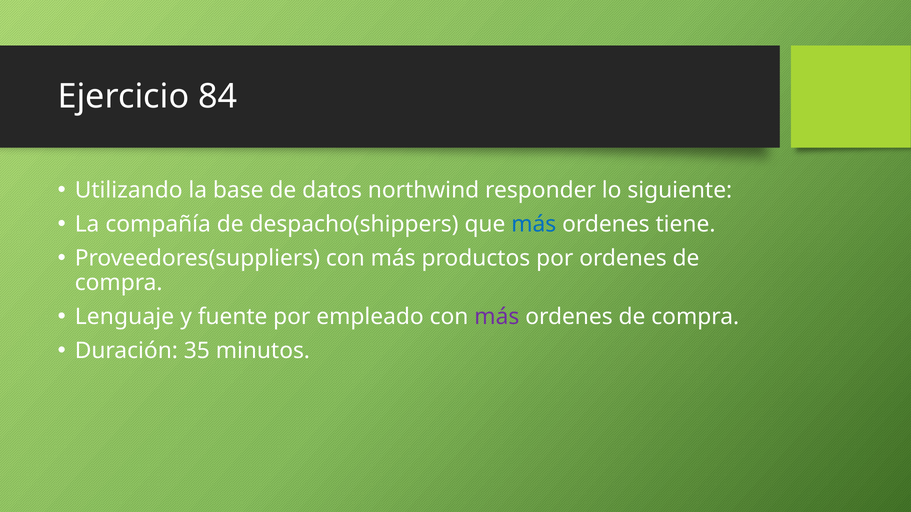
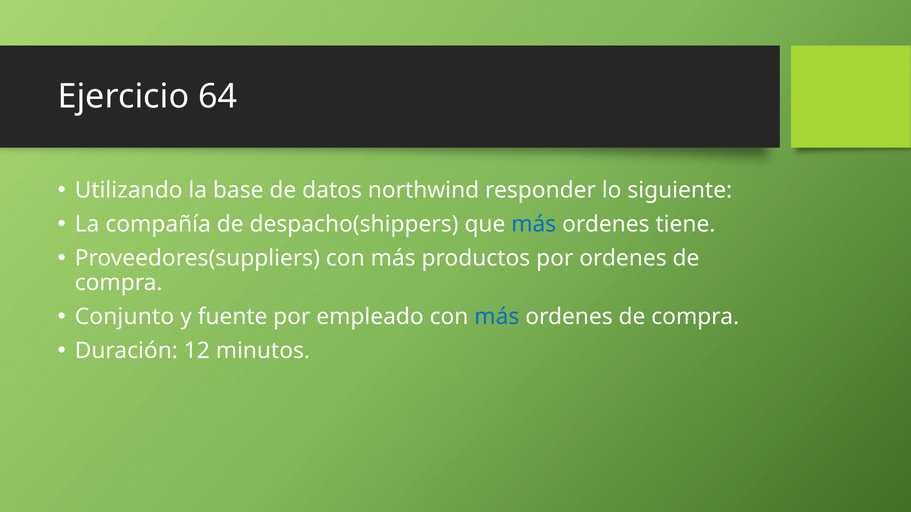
84: 84 -> 64 (218, 96)
Lenguaje: Lenguaje -> Conjunto (124, 317)
más colour: purple -> blue (497, 317)
35: 35 -> 12 (197, 351)
